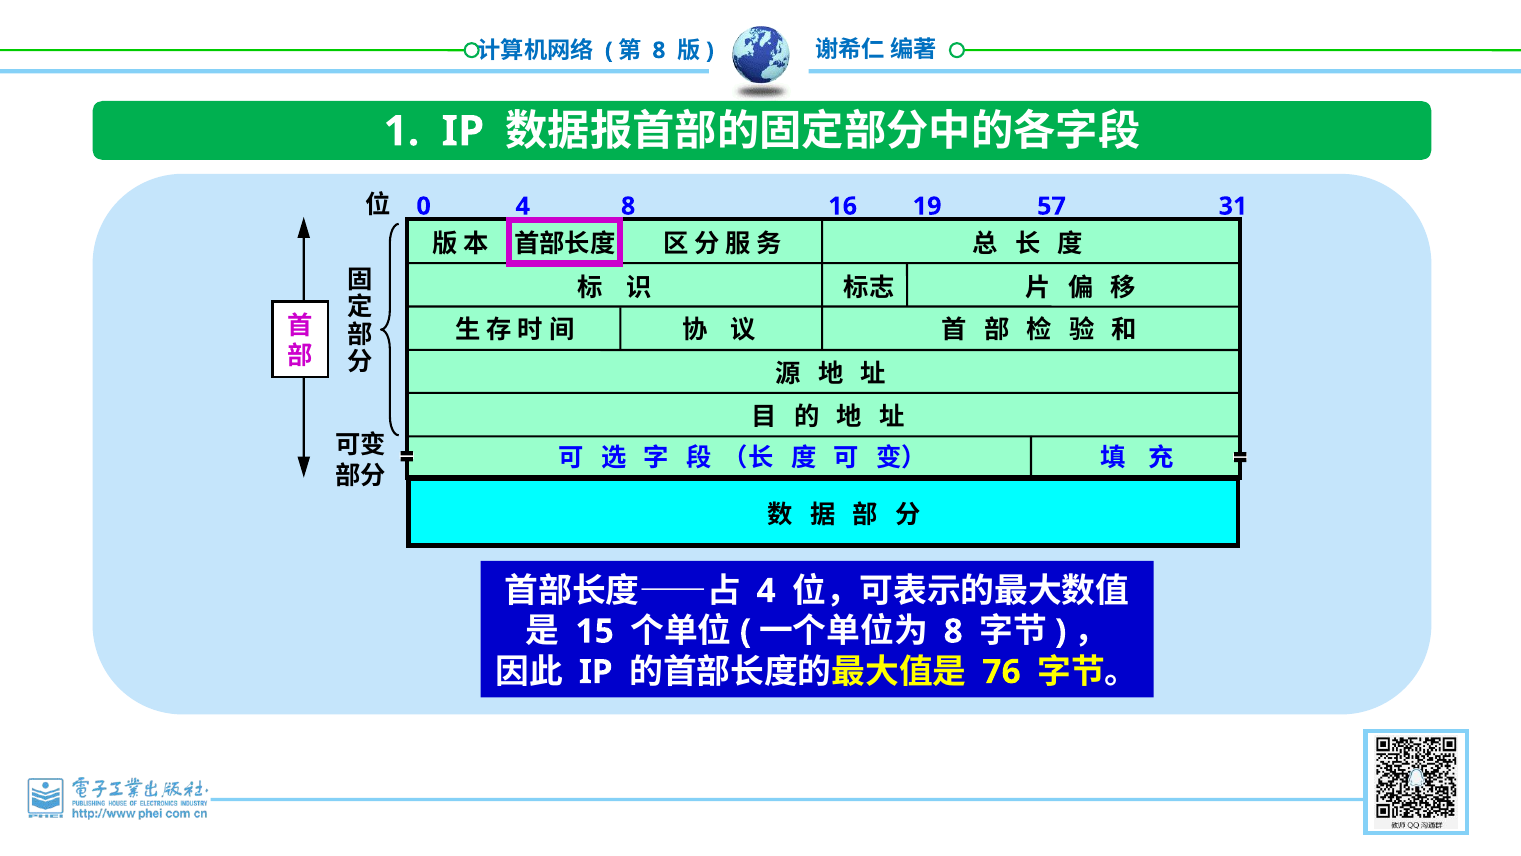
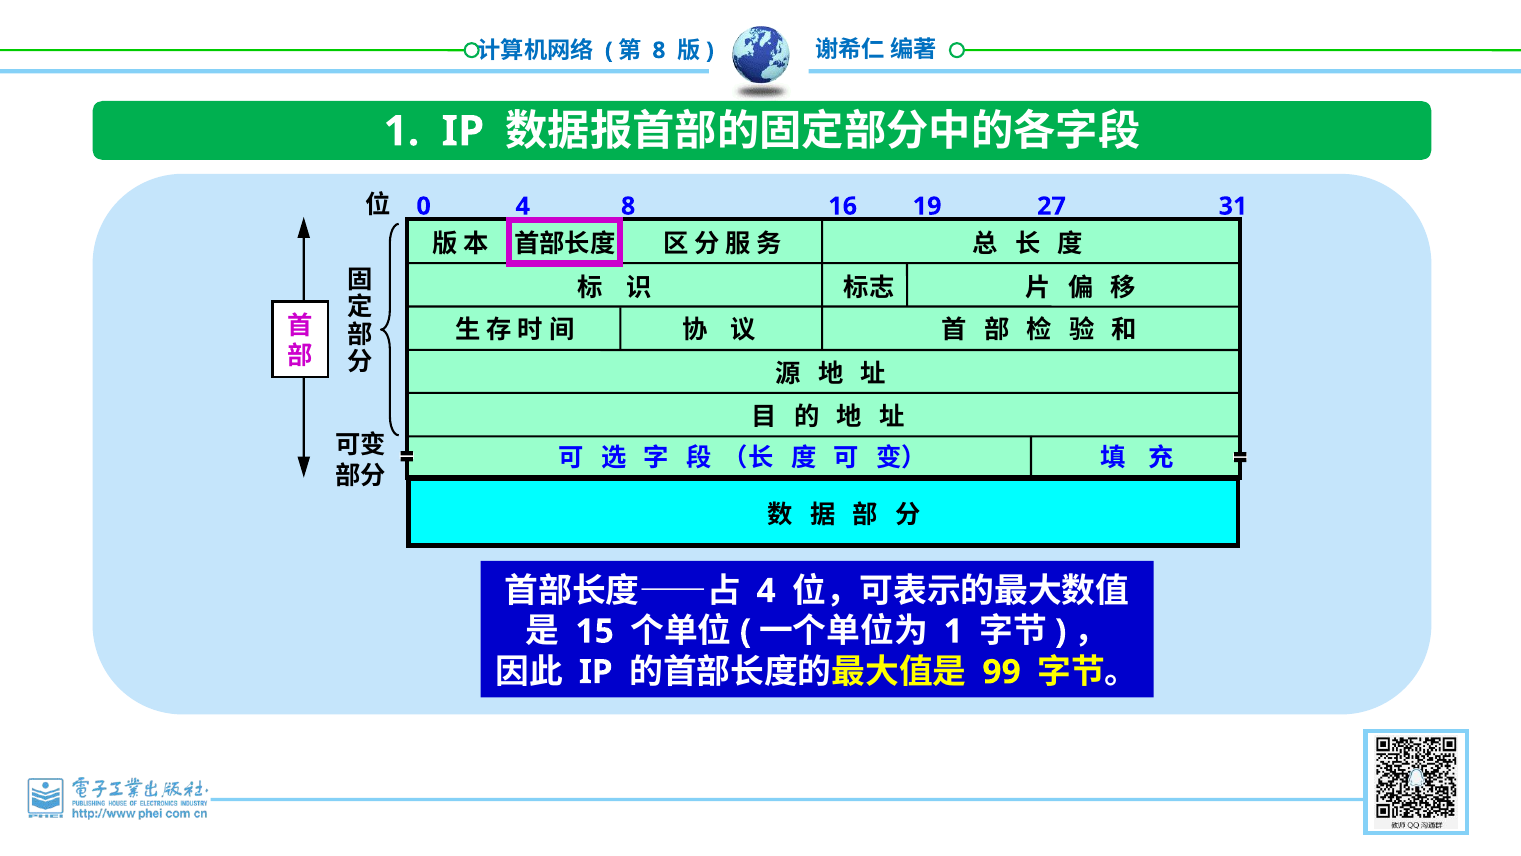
57: 57 -> 27 (1052, 206)
8: 8 -> 1 (953, 631)
76: 76 -> 99 (1002, 672)
